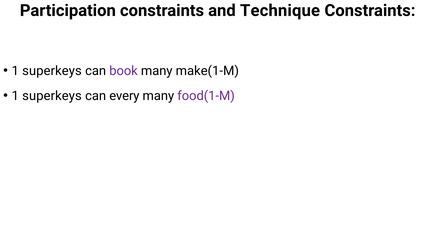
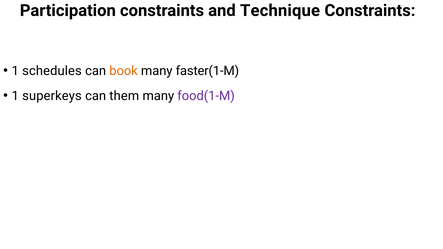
superkeys: superkeys -> schedules (52, 71)
book colour: purple -> orange (124, 71)
make(1-M: make(1-M -> faster(1-M (207, 71)
every: every -> them (124, 96)
